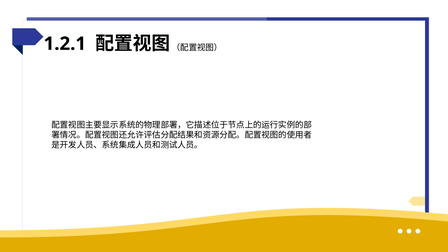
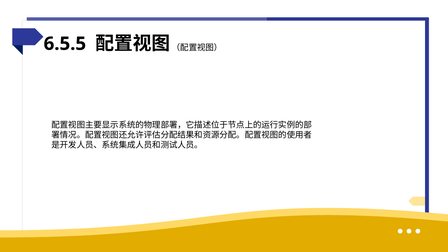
1.2.1: 1.2.1 -> 6.5.5 (65, 44)
